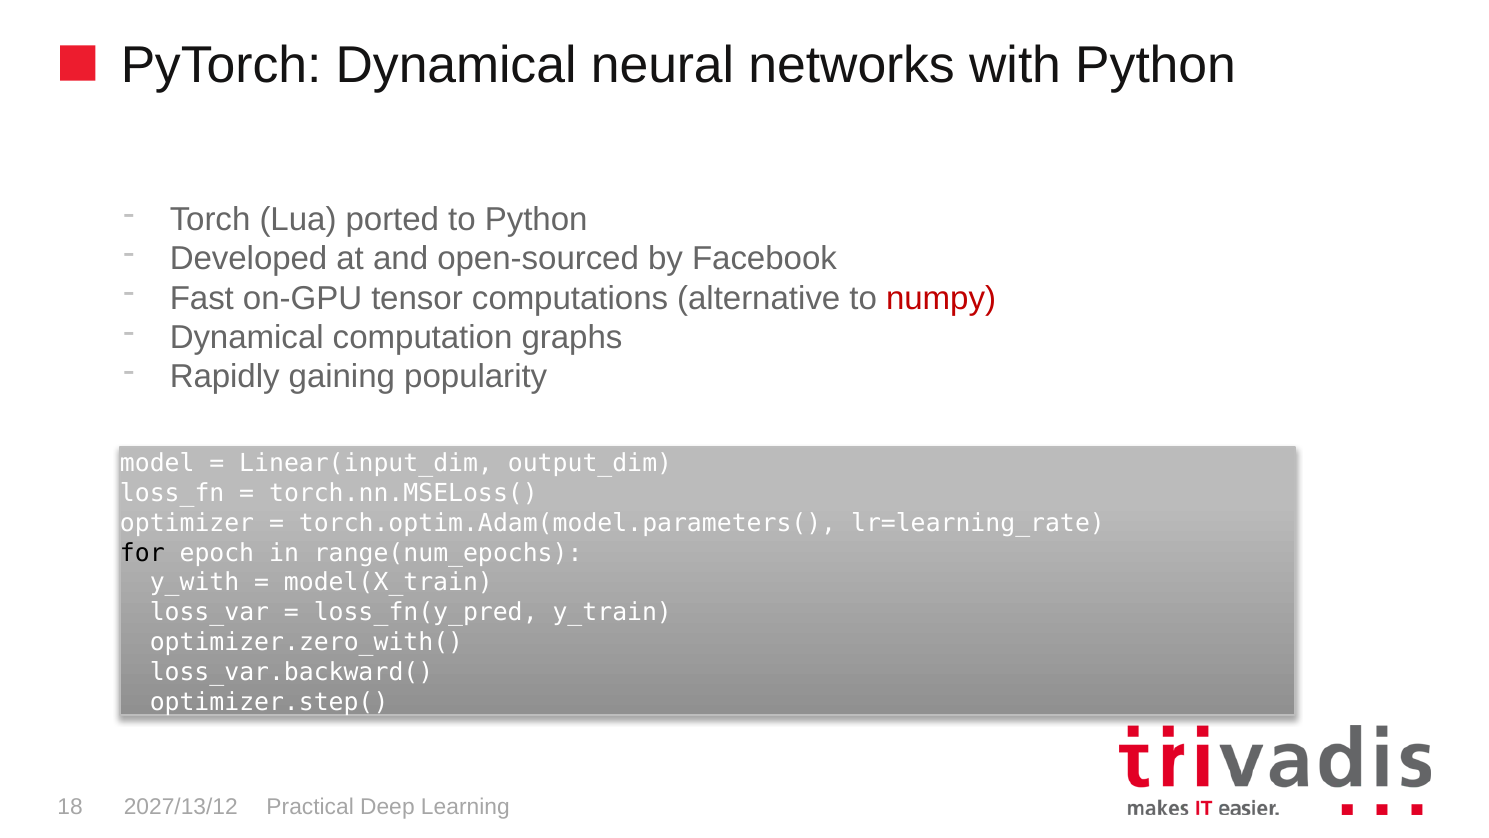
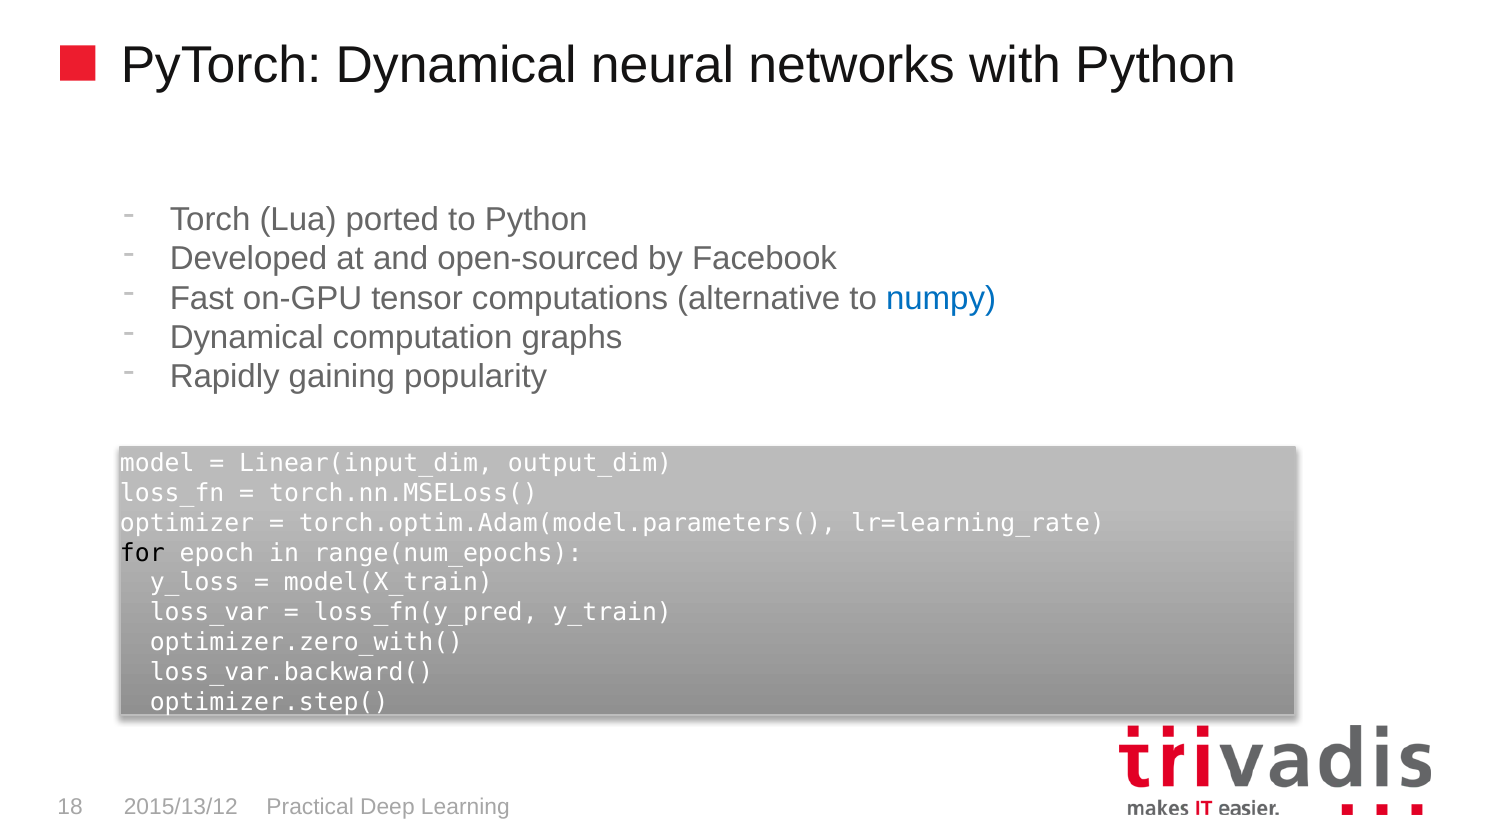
numpy colour: red -> blue (941, 298)
y_with: y_with -> y_loss (195, 582)
2027/13/12: 2027/13/12 -> 2015/13/12 (181, 807)
